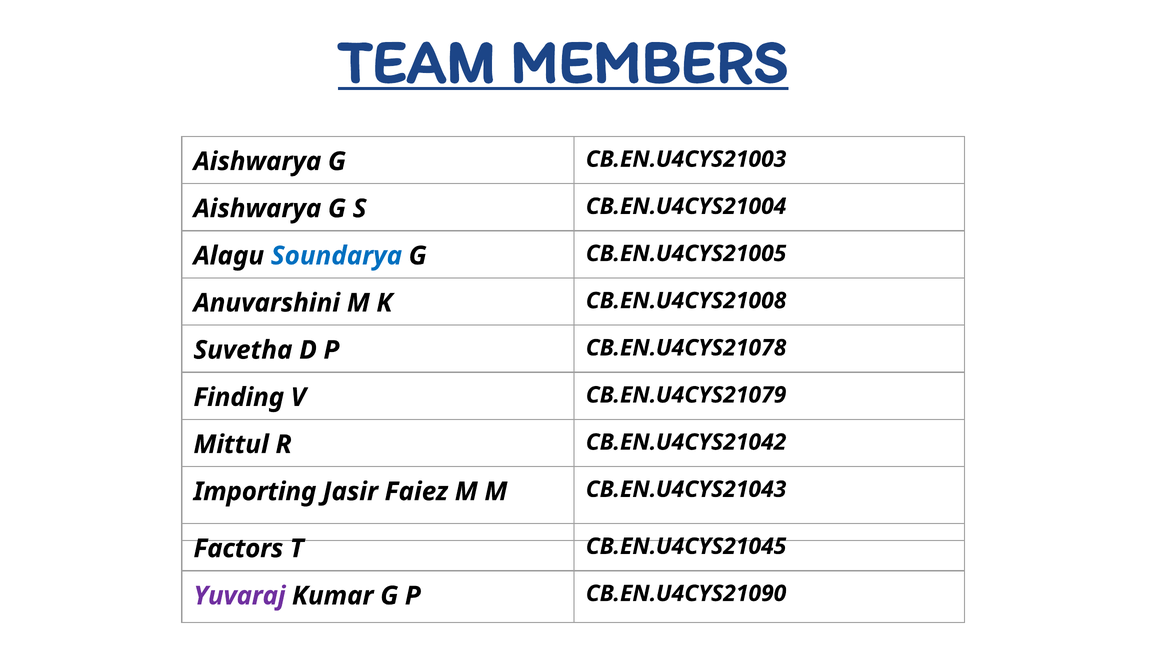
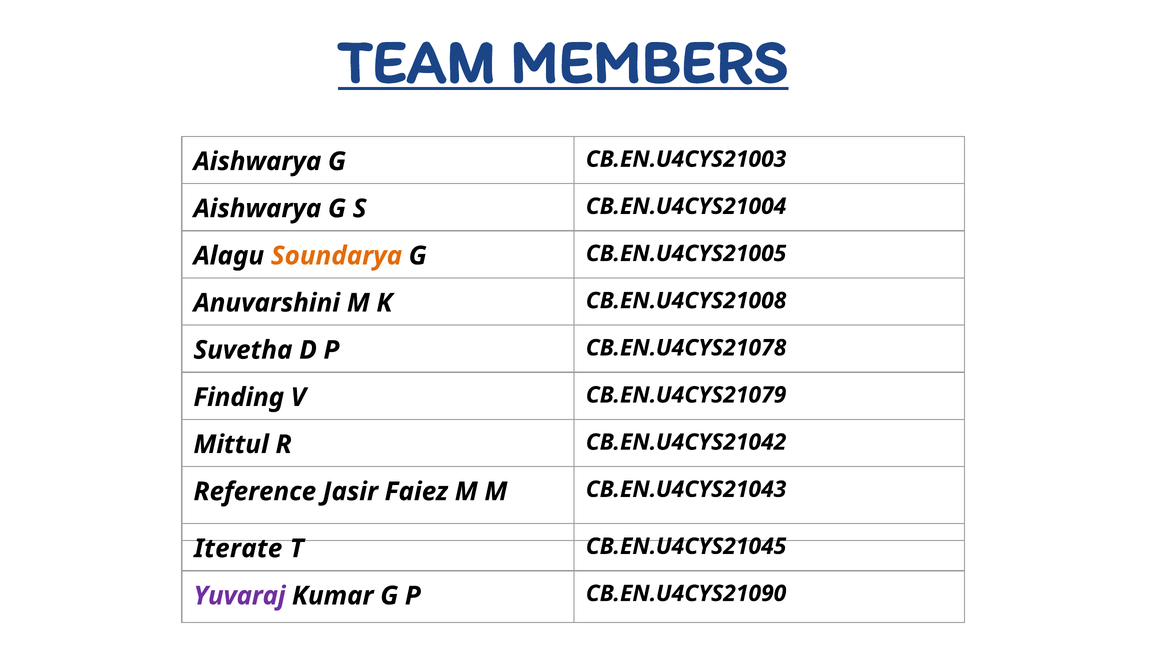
Soundarya colour: blue -> orange (336, 256)
Importing: Importing -> Reference (255, 492)
Factors: Factors -> Iterate (238, 549)
